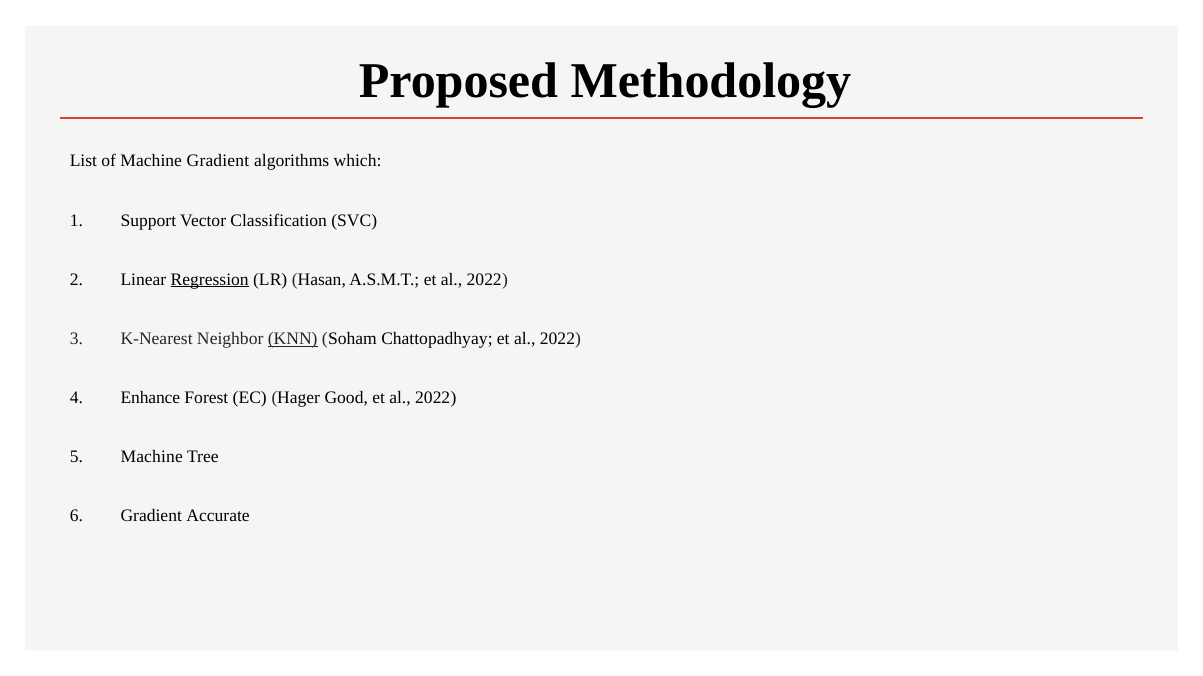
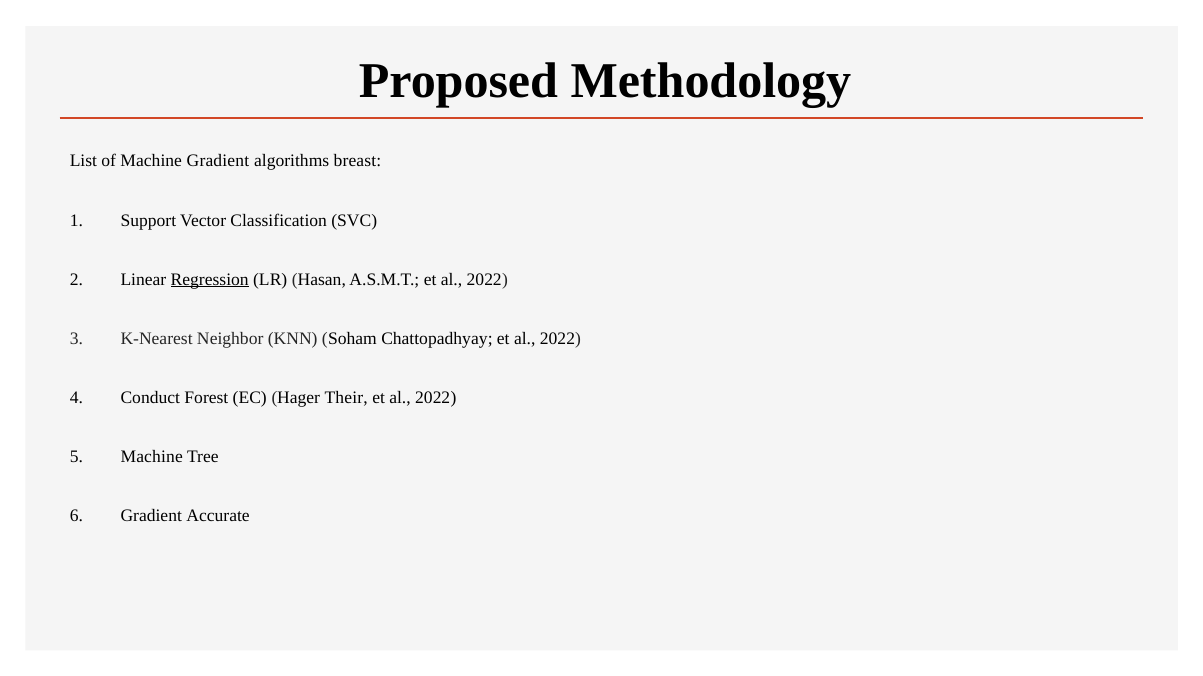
which: which -> breast (357, 161)
KNN underline: present -> none (293, 339)
Enhance: Enhance -> Conduct (150, 398)
Good: Good -> Their (346, 398)
